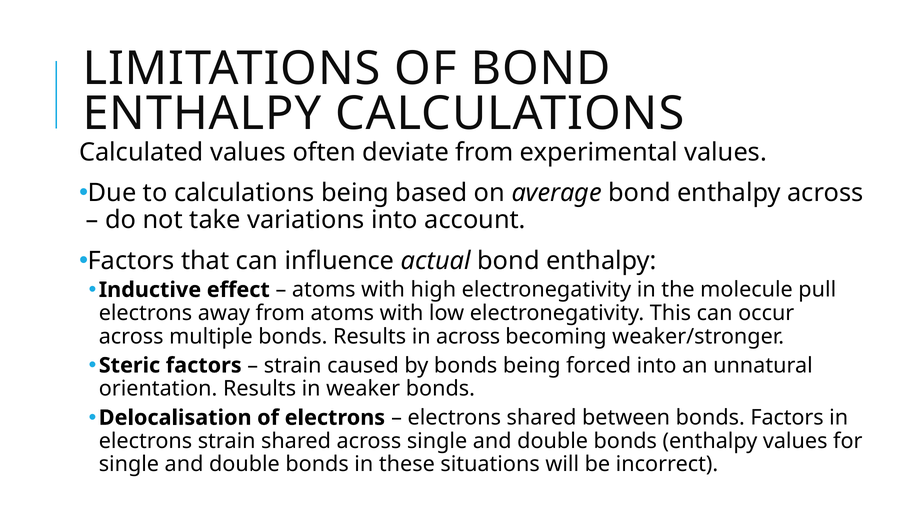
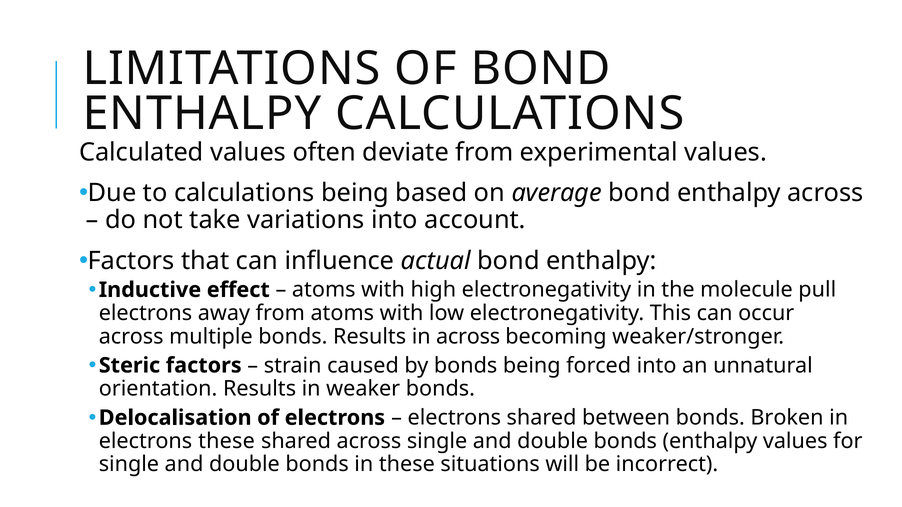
bonds Factors: Factors -> Broken (787, 418)
electrons strain: strain -> these (227, 441)
